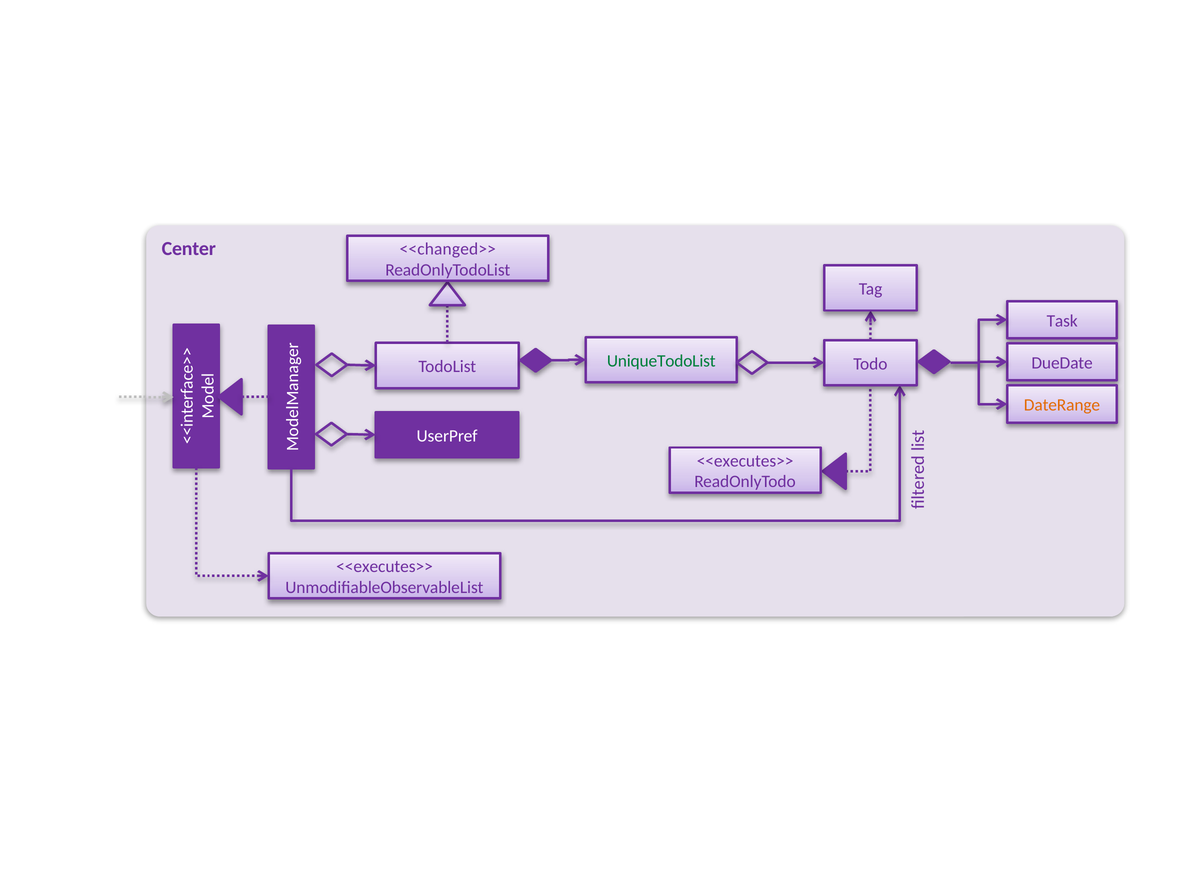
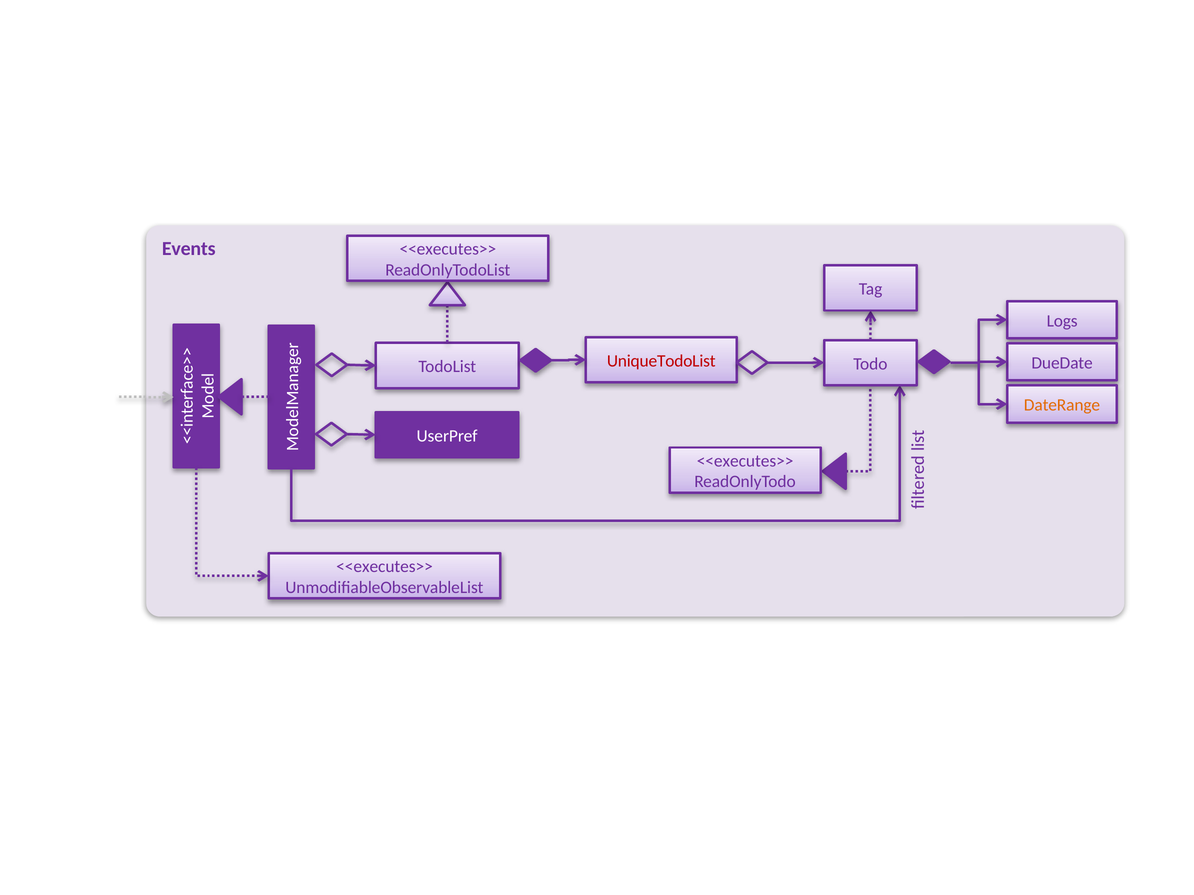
Center: Center -> Events (189, 249)
<<changed>>: <<changed>> -> <<executes>> (448, 249)
Task: Task -> Logs (1062, 321)
UniqueTodoList colour: green -> red (661, 361)
